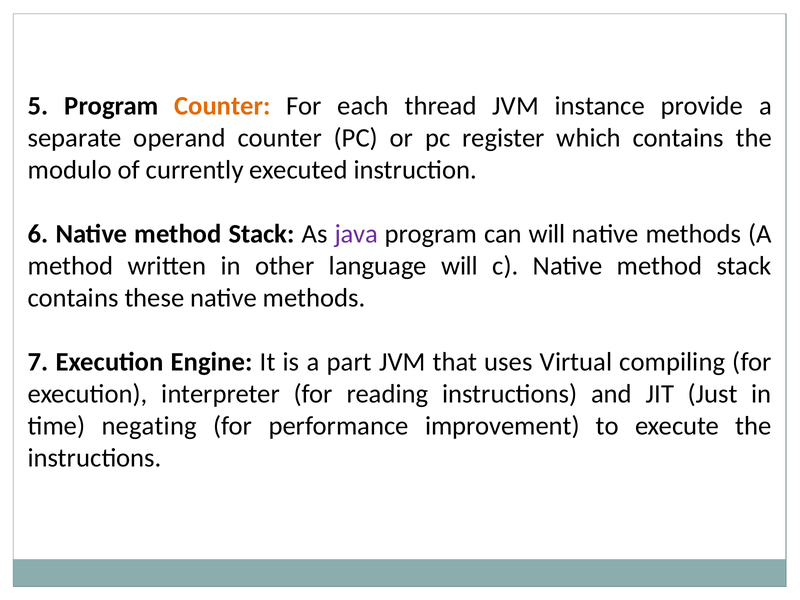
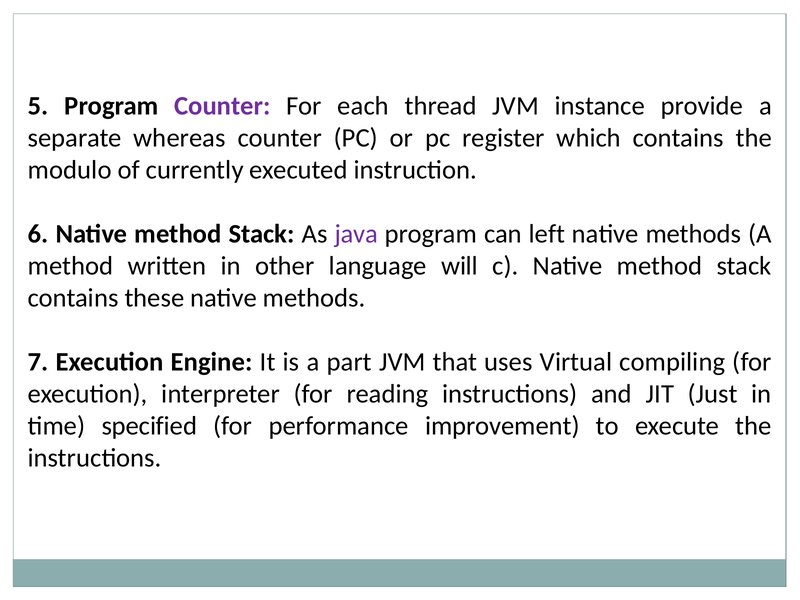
Counter colour: orange -> purple (222, 106)
operand: operand -> whereas (180, 138)
can will: will -> left (547, 234)
negating: negating -> specified (149, 426)
